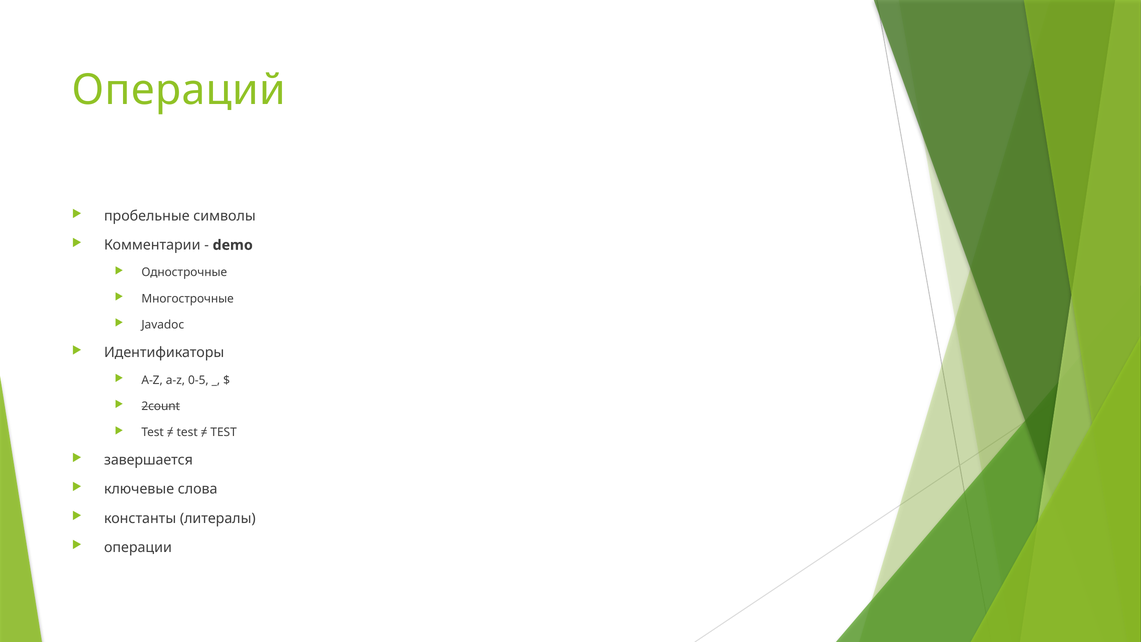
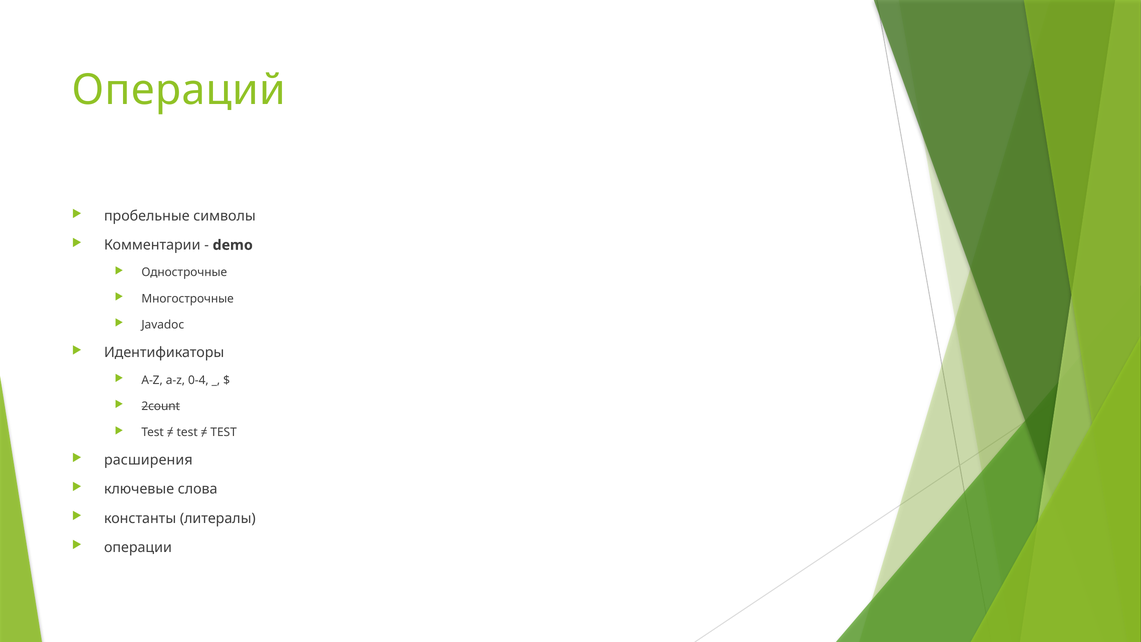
0-5: 0-5 -> 0-4 (198, 380)
завершается: завершается -> расширения (148, 460)
